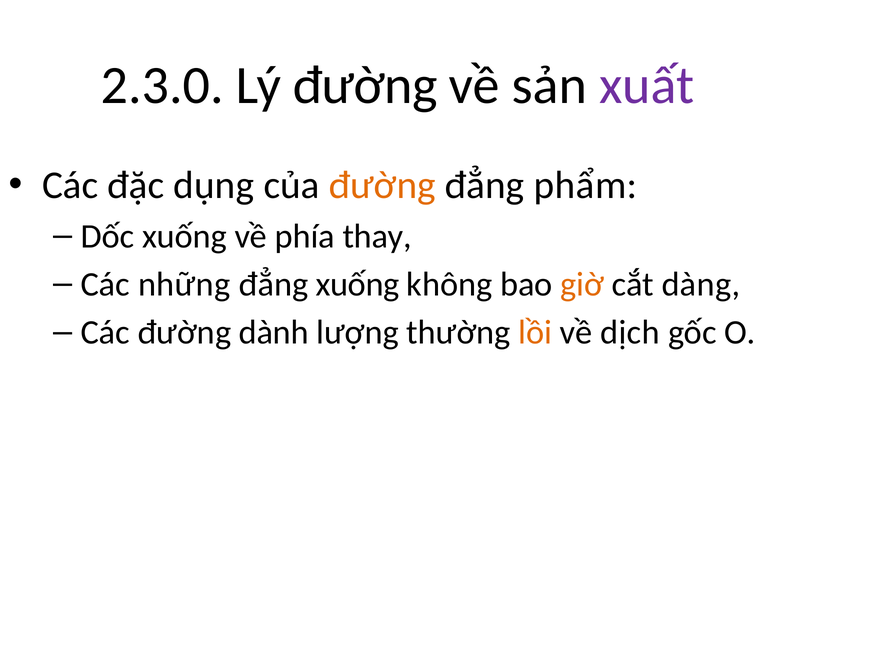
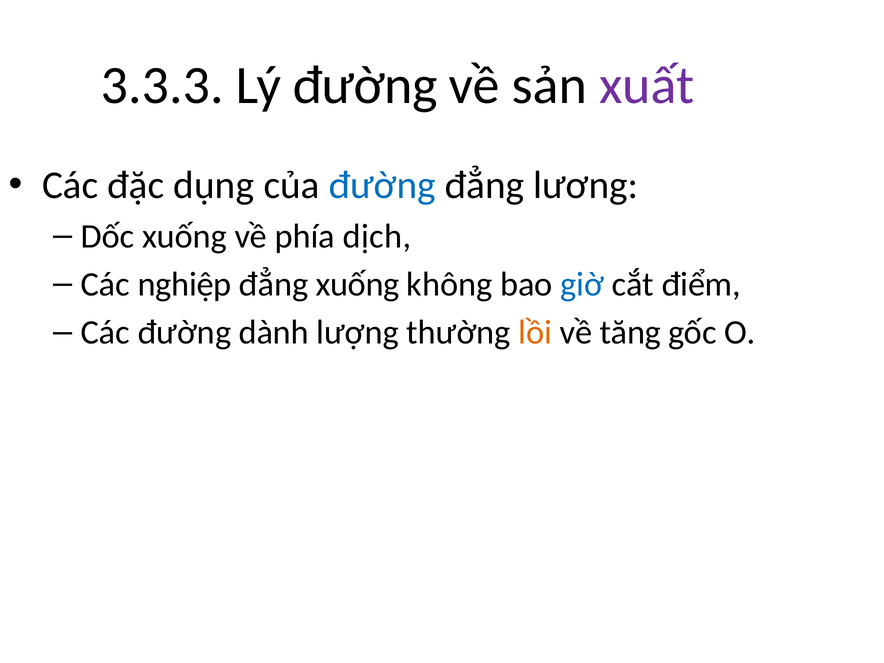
2.3.0: 2.3.0 -> 3.3.3 (162, 86)
đường colour: orange -> blue (382, 185)
phẩm: phẩm -> lương (586, 185)
thay: thay -> dịch (377, 236)
những: những -> nghiệp (185, 284)
giờ colour: orange -> blue (582, 284)
dàng: dàng -> điểm (701, 284)
dịch: dịch -> tăng (630, 333)
